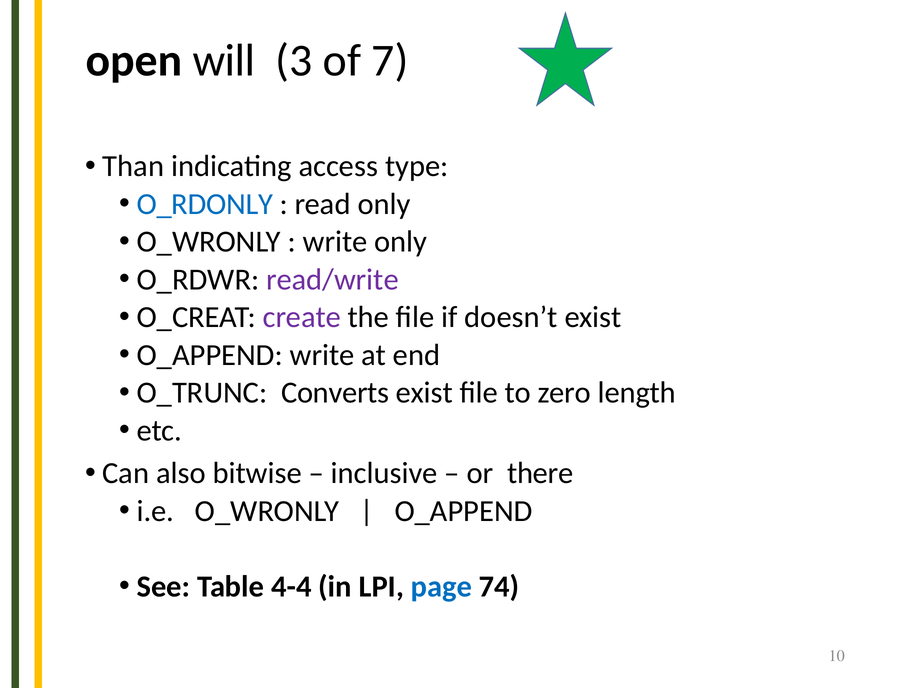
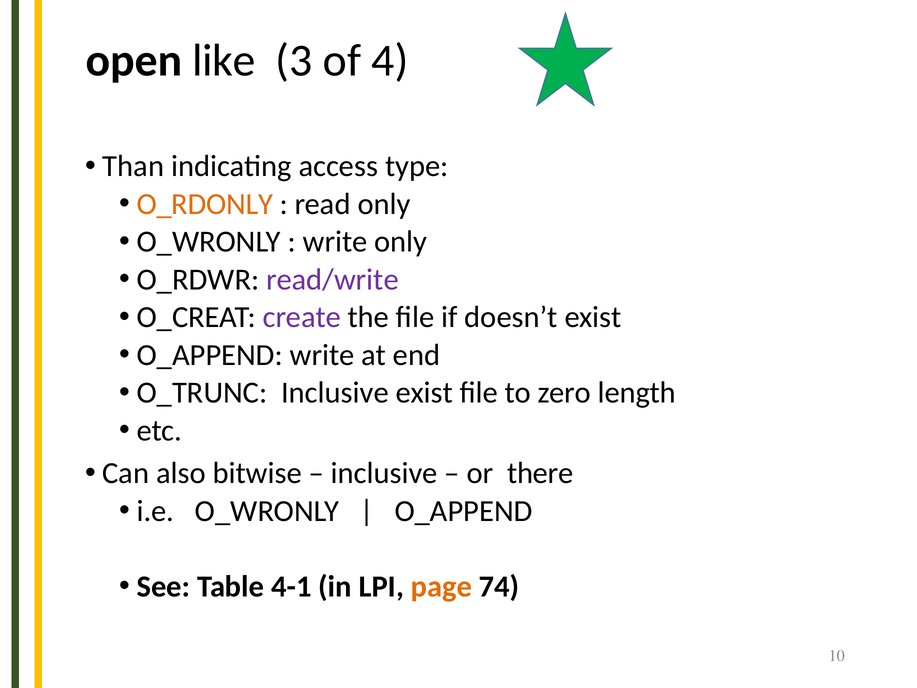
will: will -> like (224, 61)
7: 7 -> 4 (390, 61)
O_RDONLY colour: blue -> orange (205, 204)
O_TRUNC Converts: Converts -> Inclusive (335, 393)
4-4: 4-4 -> 4-1 (291, 586)
page colour: blue -> orange (441, 586)
